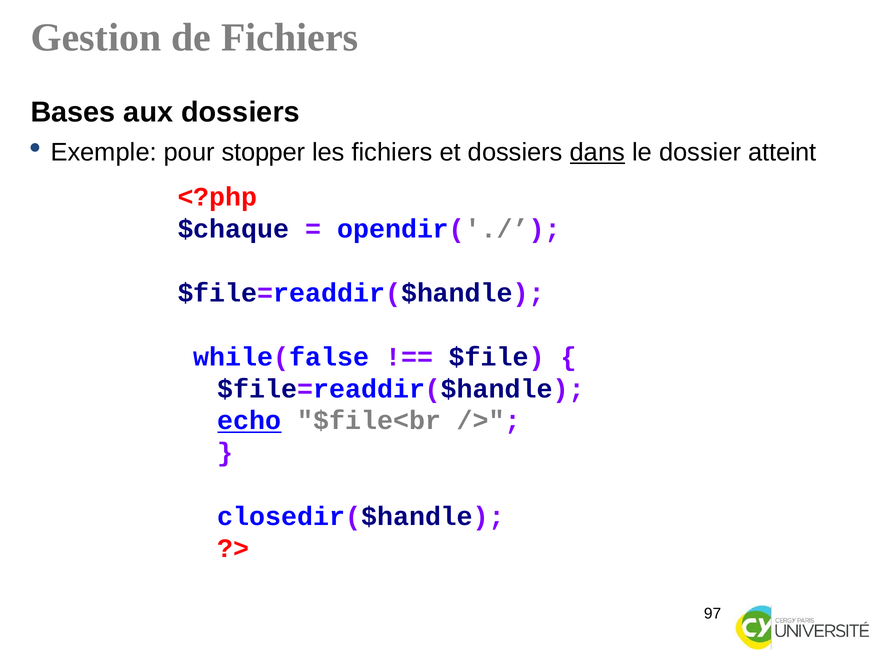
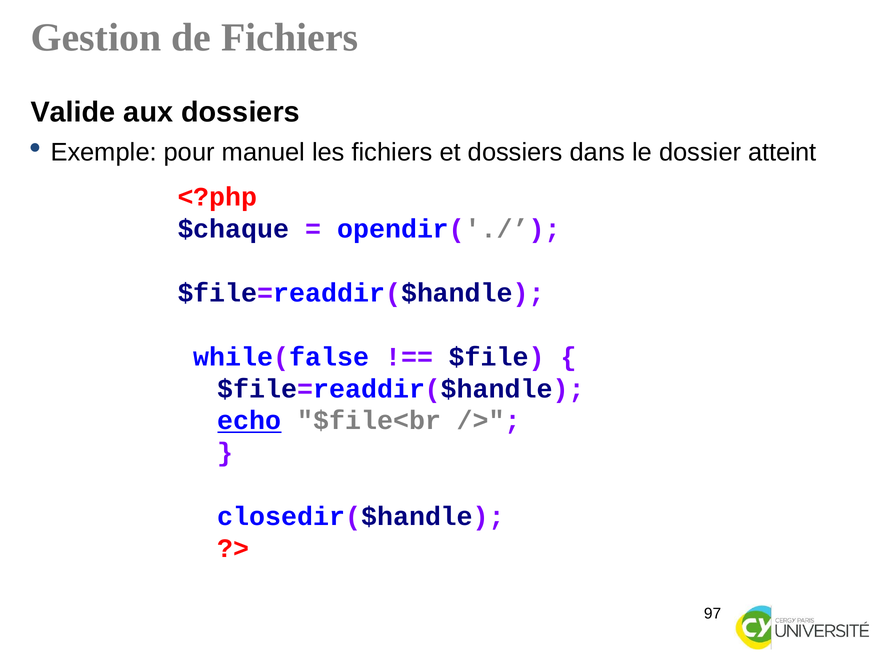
Bases: Bases -> Valide (73, 112)
stopper: stopper -> manuel (263, 152)
dans underline: present -> none (597, 152)
